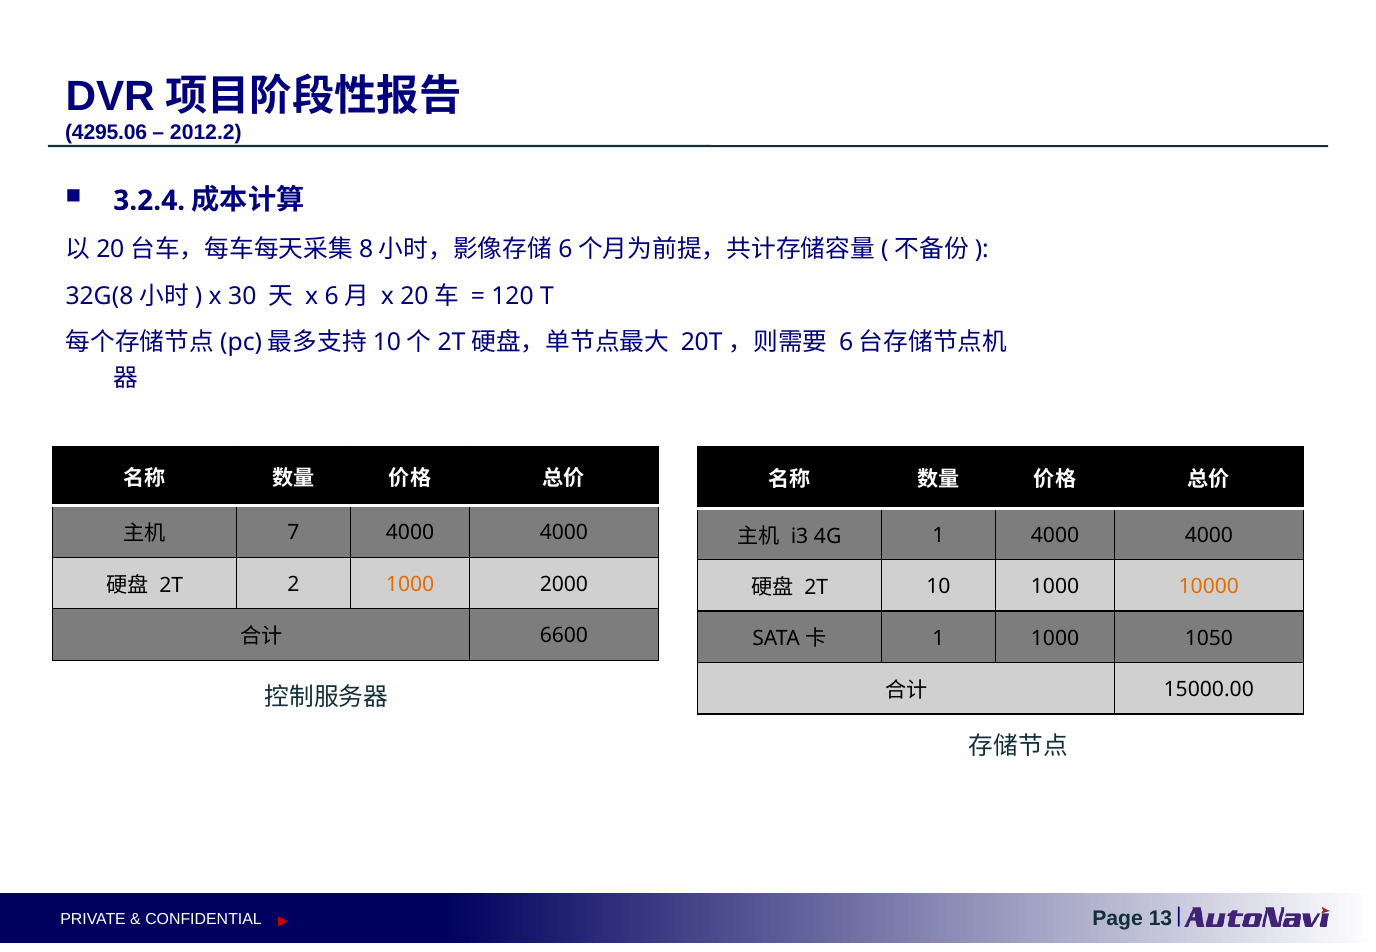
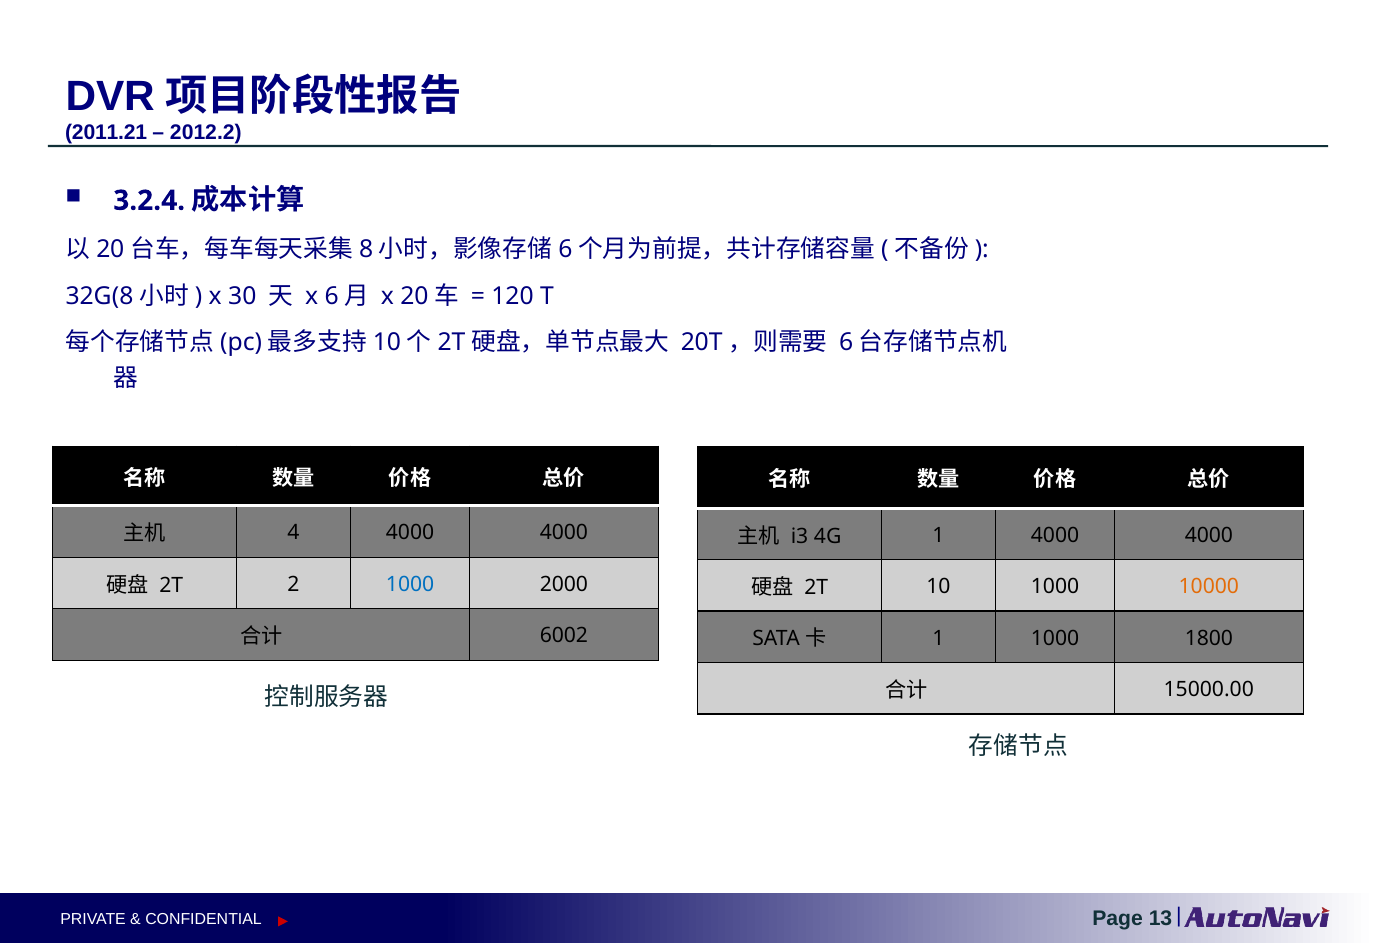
4295.06: 4295.06 -> 2011.21 (106, 133)
7: 7 -> 4 (293, 533)
1000 colour: orange -> blue (410, 585)
6600: 6600 -> 6002 (564, 636)
1050: 1050 -> 1800 (1209, 638)
